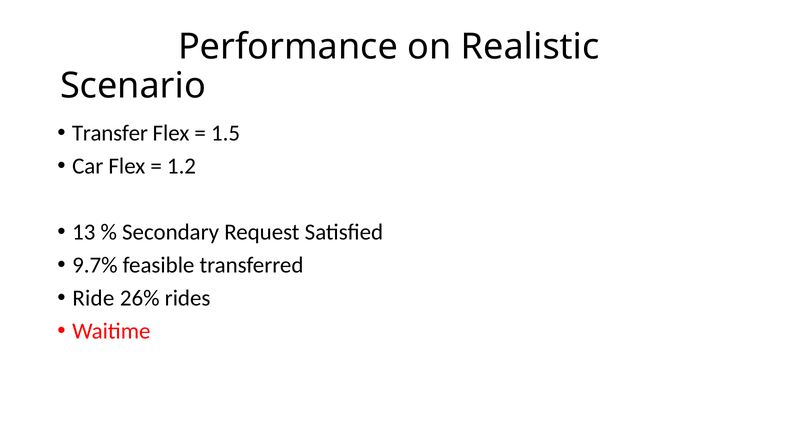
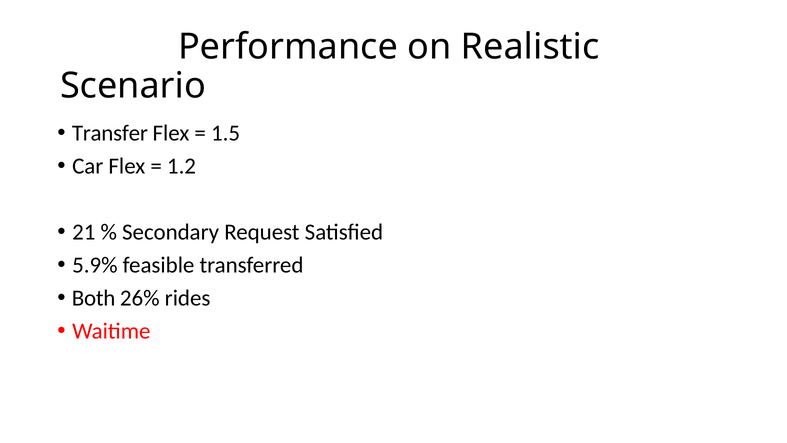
13: 13 -> 21 (84, 232)
9.7%: 9.7% -> 5.9% (95, 265)
Ride: Ride -> Both (94, 298)
